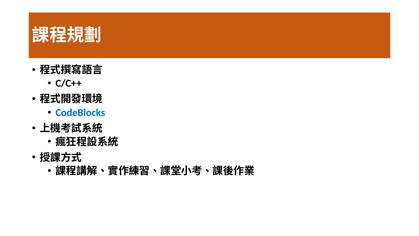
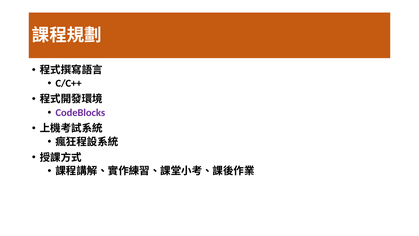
CodeBlocks colour: blue -> purple (80, 113)
